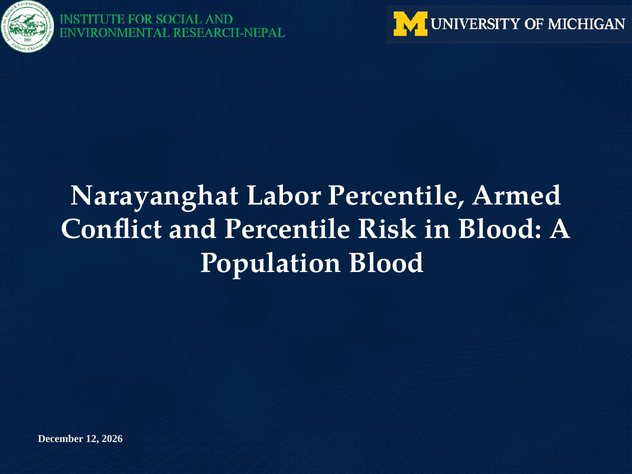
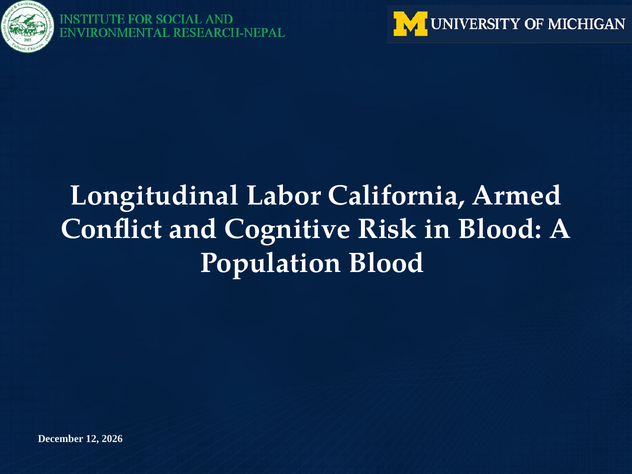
Narayanghat: Narayanghat -> Longitudinal (154, 195)
Labor Percentile: Percentile -> California (397, 195)
and Percentile: Percentile -> Cognitive (288, 229)
